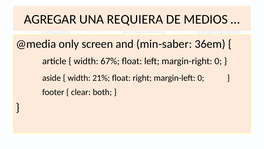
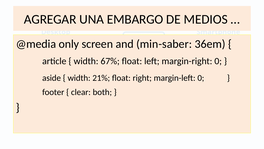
REQUIERA: REQUIERA -> EMBARGO (135, 19)
